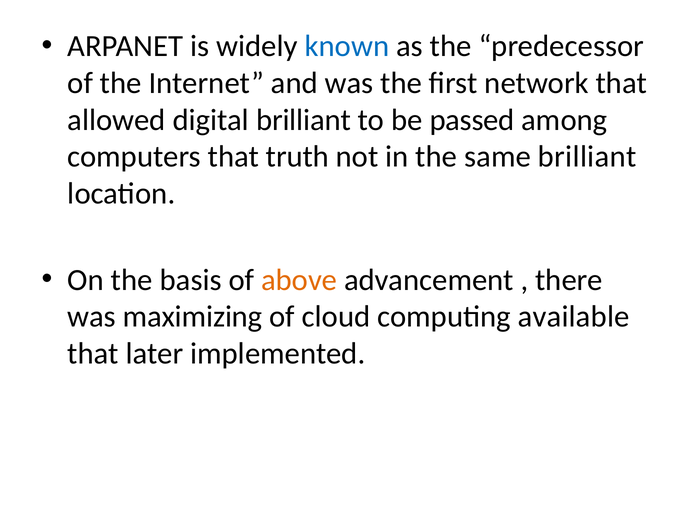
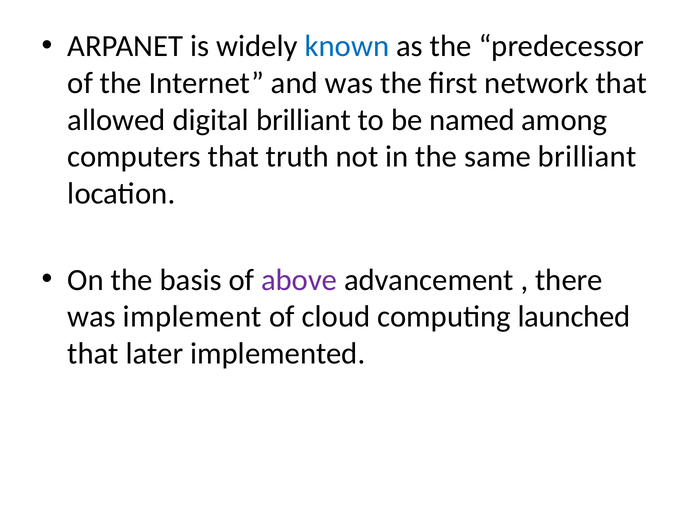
passed: passed -> named (472, 120)
above colour: orange -> purple (299, 280)
maximizing: maximizing -> implement (192, 317)
available: available -> launched (574, 317)
